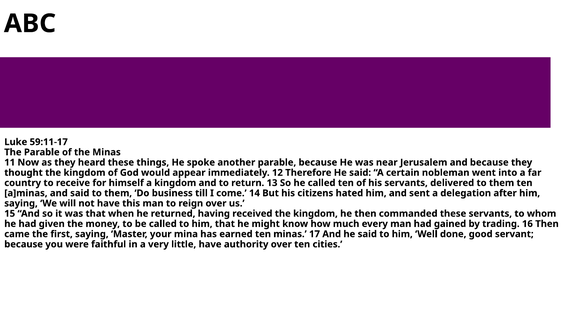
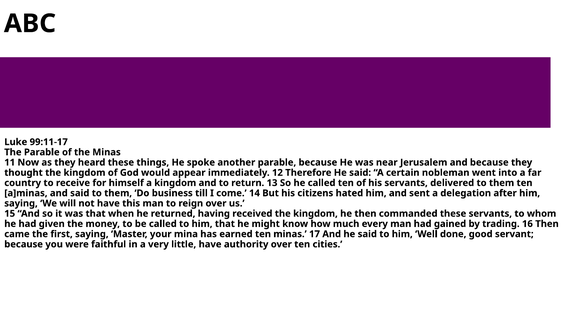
59:11-17: 59:11-17 -> 99:11-17 (49, 142)
